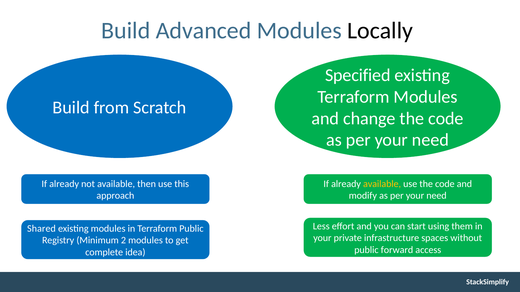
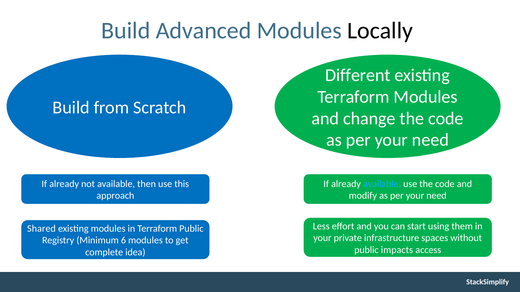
Specified: Specified -> Different (358, 75)
available colour: yellow -> light blue (382, 184)
2: 2 -> 6 (123, 241)
forward: forward -> impacts (397, 250)
